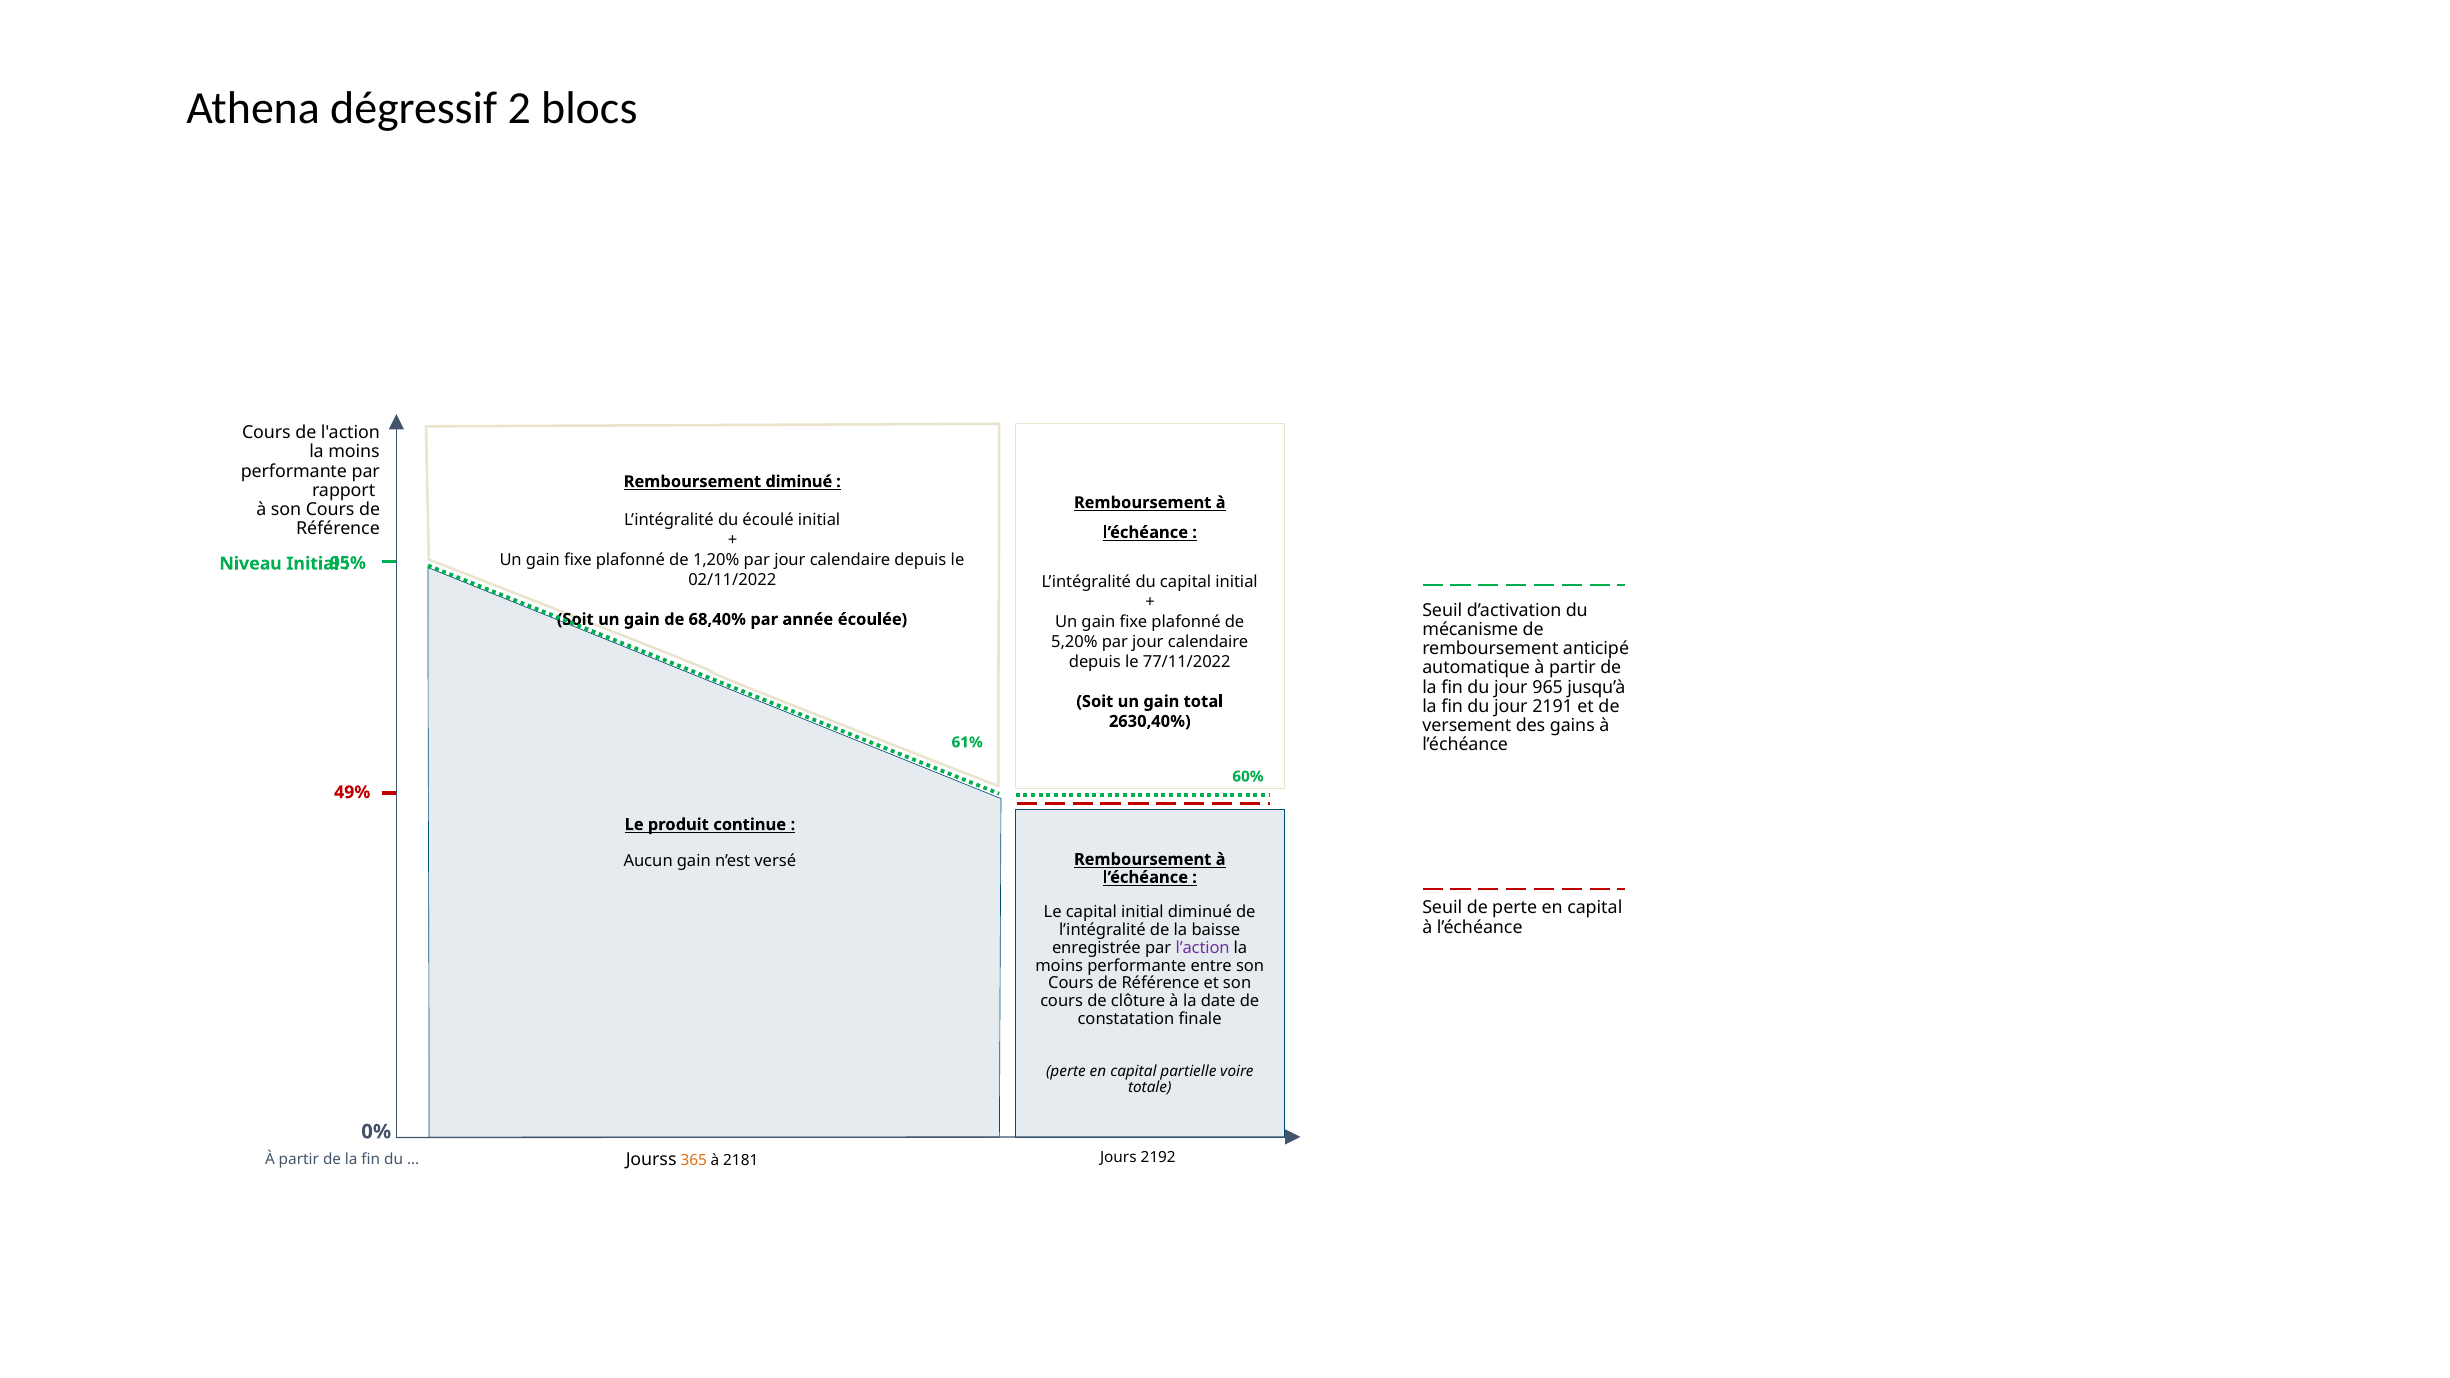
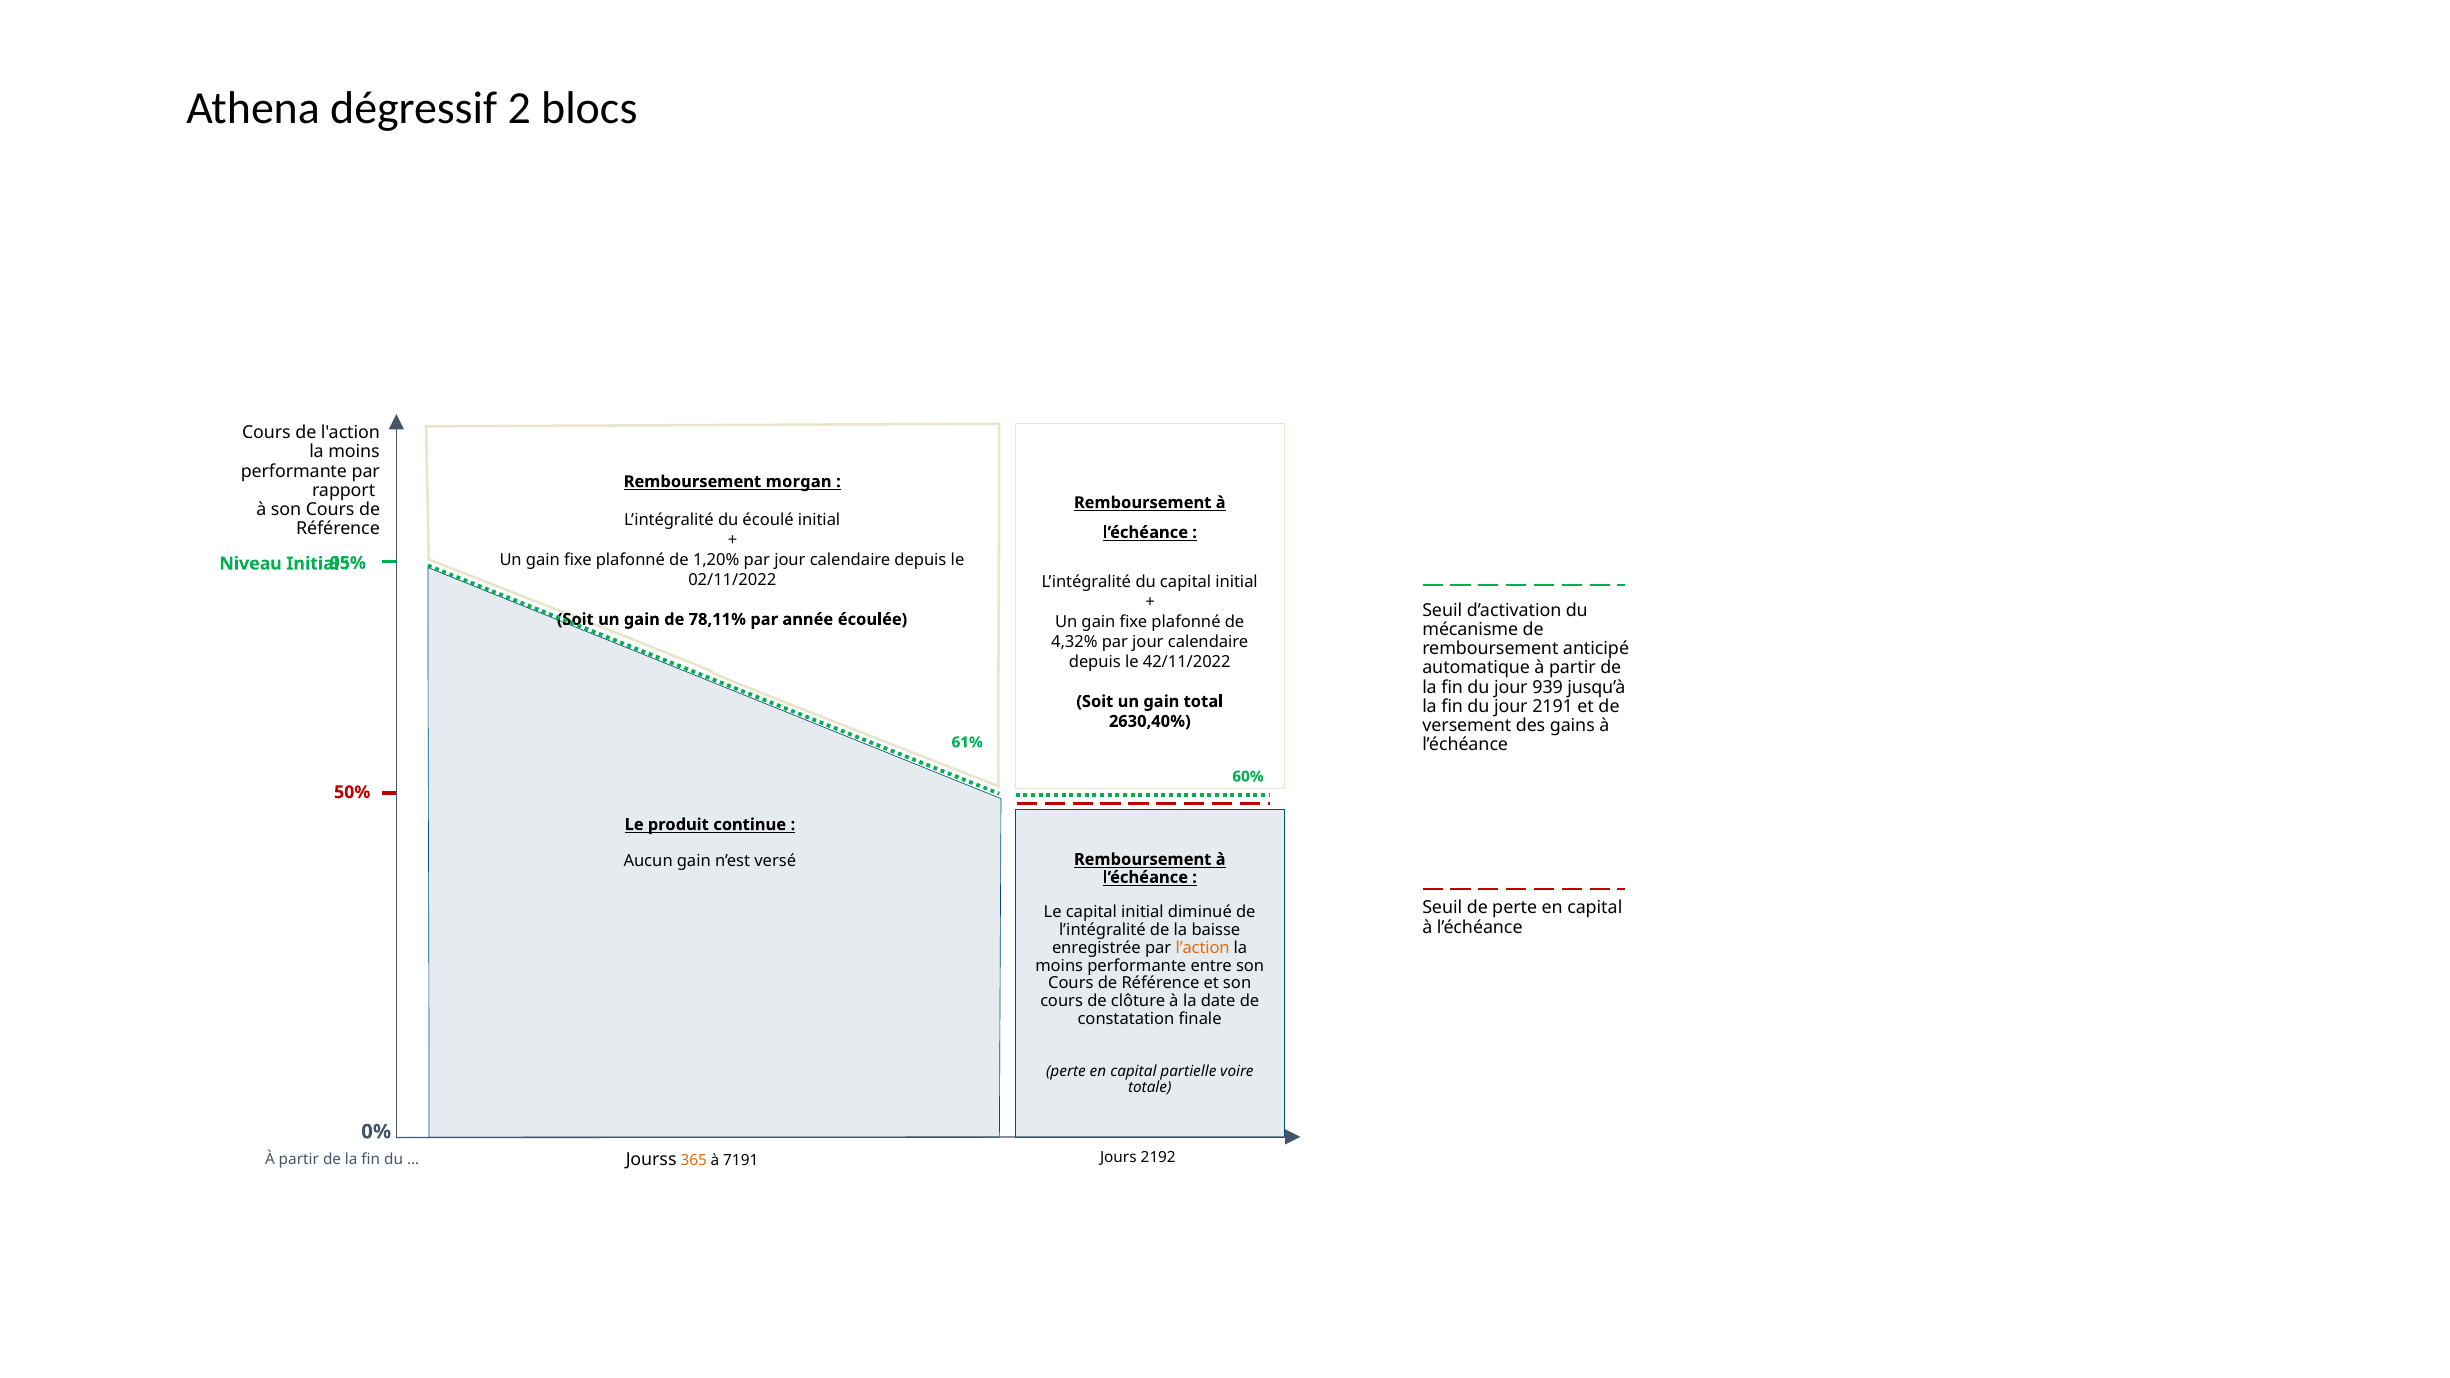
Remboursement diminué: diminué -> morgan (799, 482)
68,40%: 68,40% -> 78,11% (717, 619)
5,20%: 5,20% -> 4,32% (1074, 642)
77/11/2022: 77/11/2022 -> 42/11/2022 (1187, 662)
965: 965 -> 939 (1548, 687)
49%: 49% -> 50% (352, 792)
l’action colour: purple -> orange (1203, 948)
2181: 2181 -> 7191 (741, 1160)
